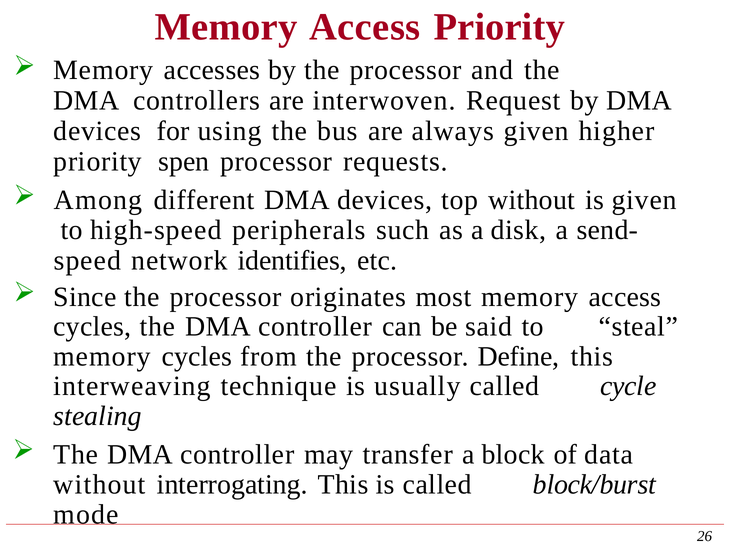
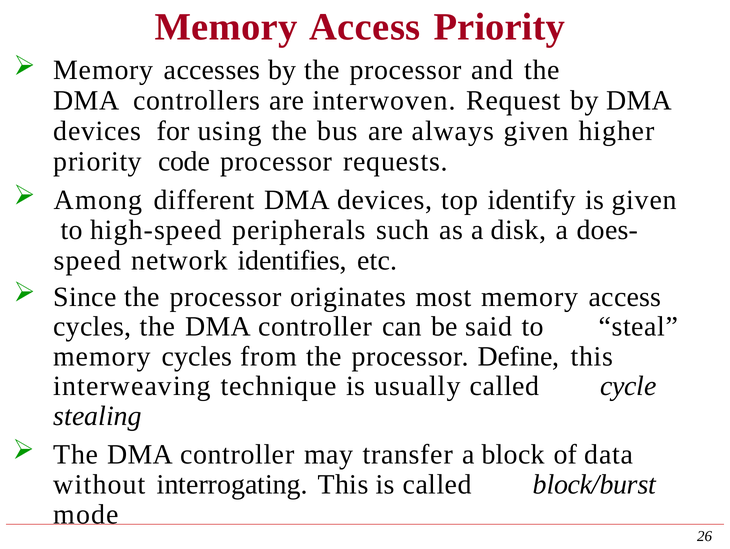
spen: spen -> code (184, 161)
top without: without -> identify (532, 200)
send-: send- -> does- (607, 230)
